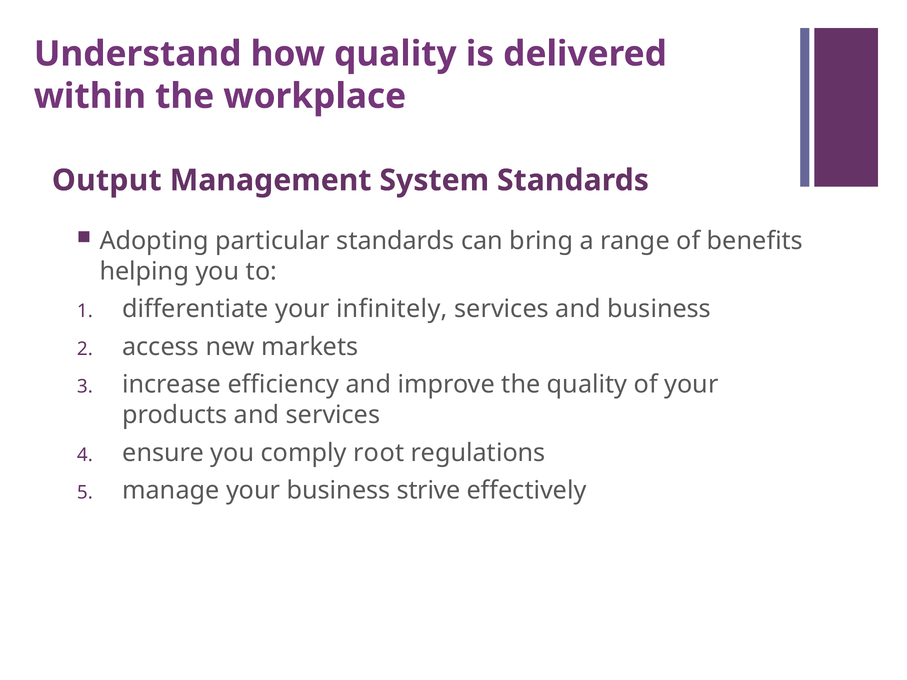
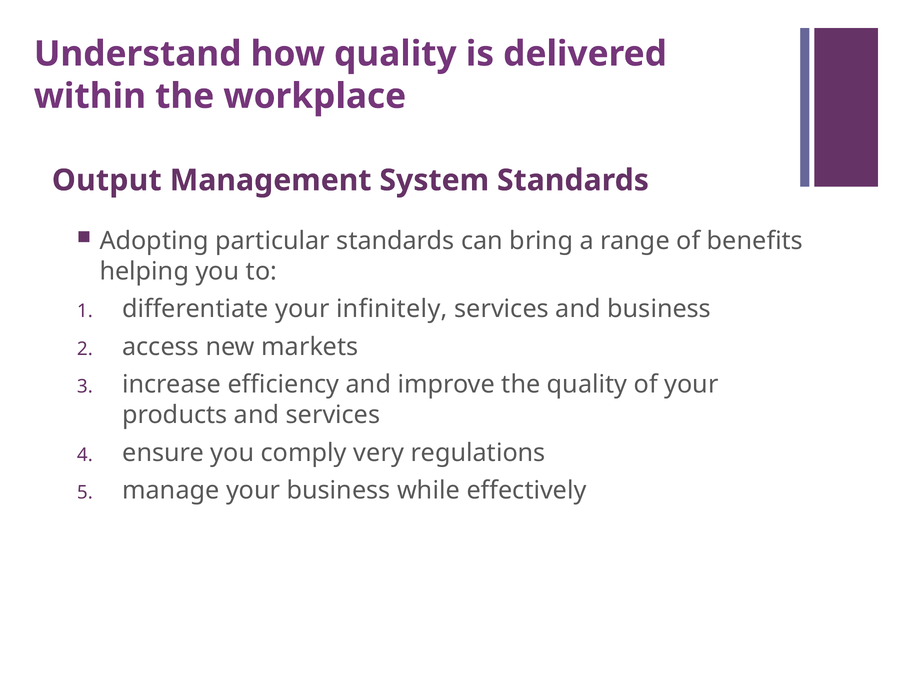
root: root -> very (379, 453)
strive: strive -> while (429, 491)
